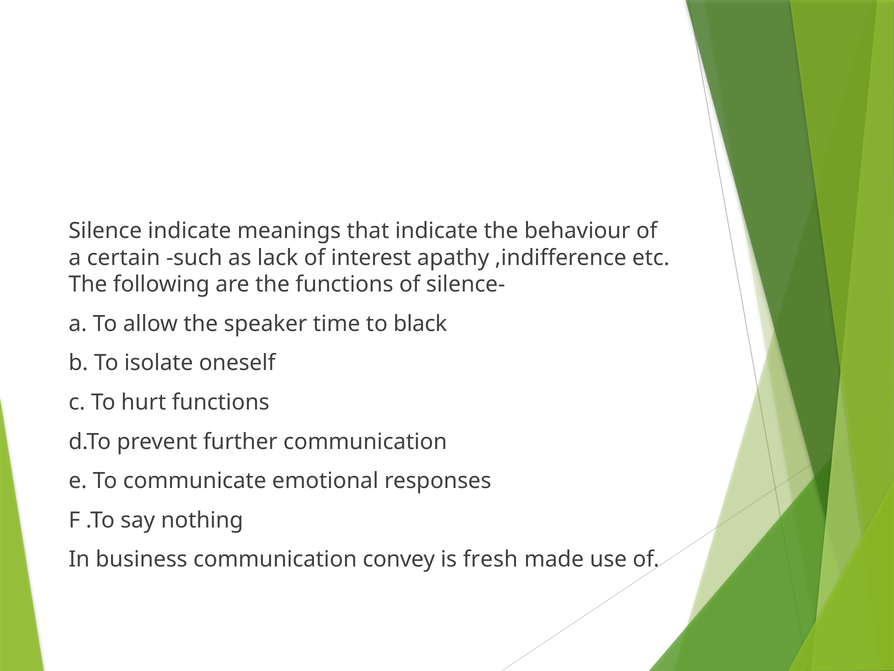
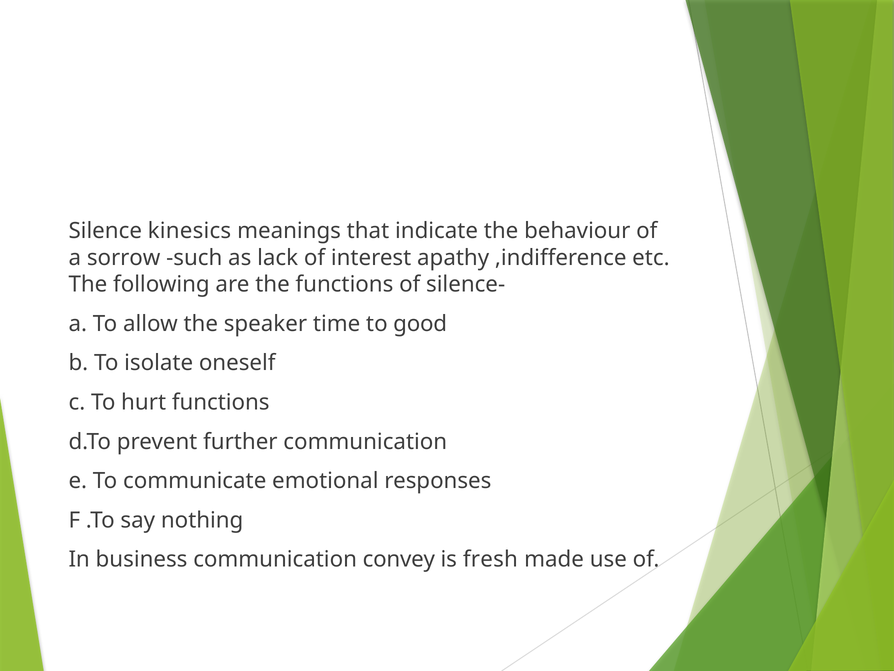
Silence indicate: indicate -> kinesics (189, 231)
certain: certain -> sorrow (124, 258)
black: black -> good (420, 324)
